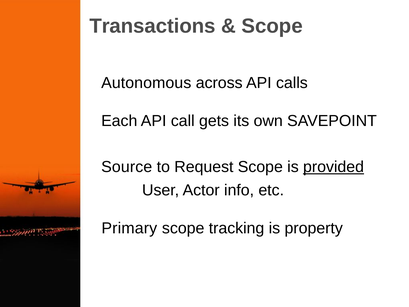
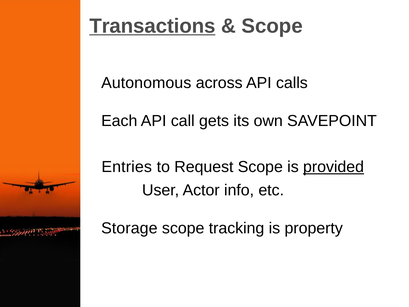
Transactions underline: none -> present (152, 26)
Source: Source -> Entries (127, 167)
Primary: Primary -> Storage (129, 228)
